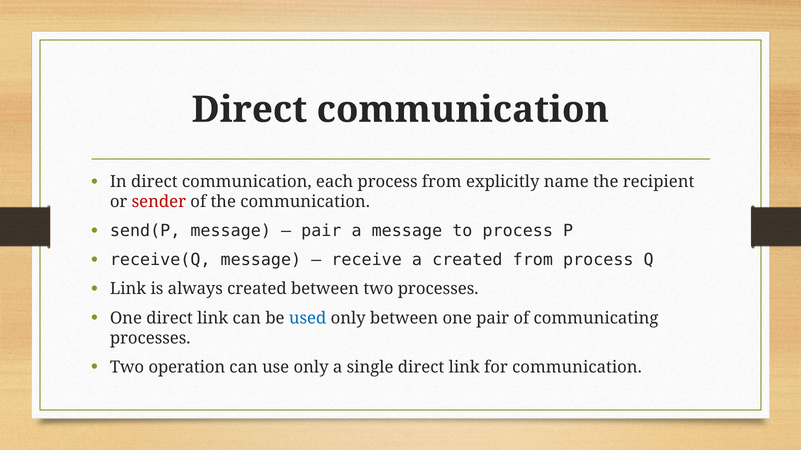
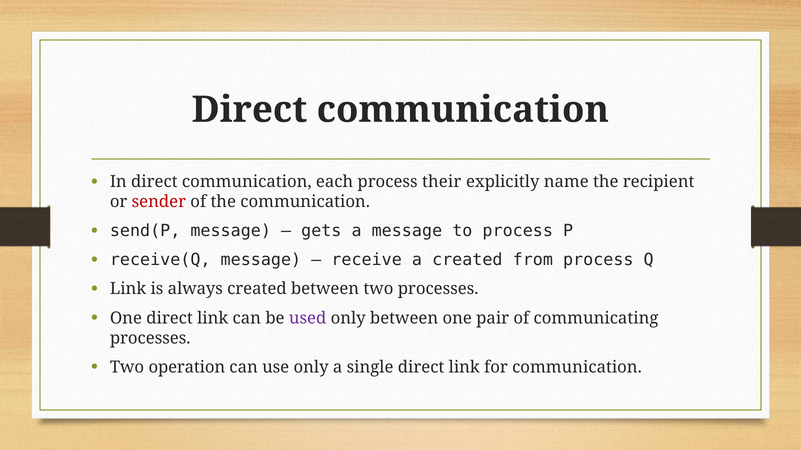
process from: from -> their (442, 182)
pair: pair -> gets (321, 231)
used colour: blue -> purple (308, 318)
